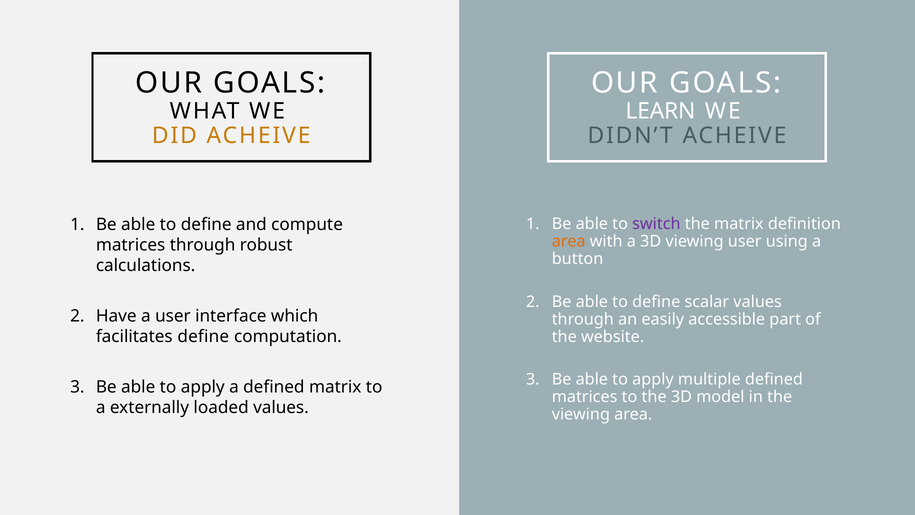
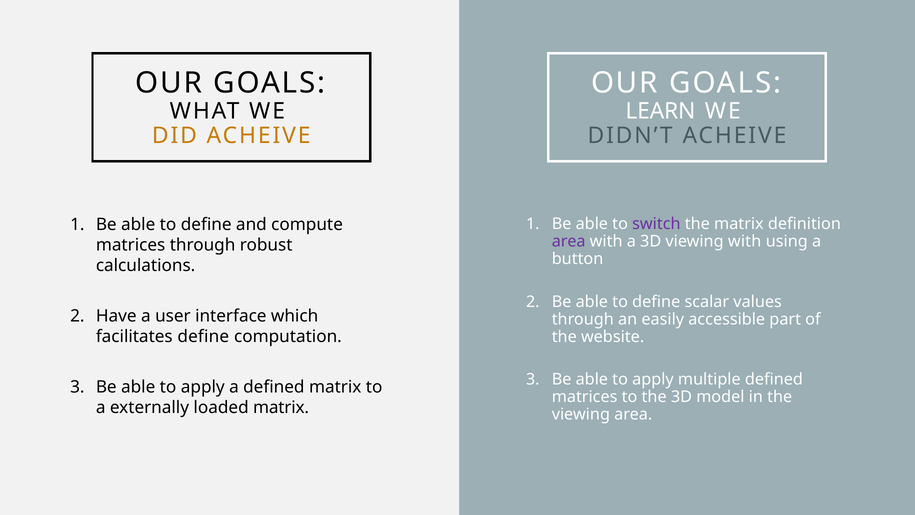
area colour: orange -> purple (569, 241)
viewing user: user -> with (745, 241)
loaded values: values -> matrix (281, 407)
